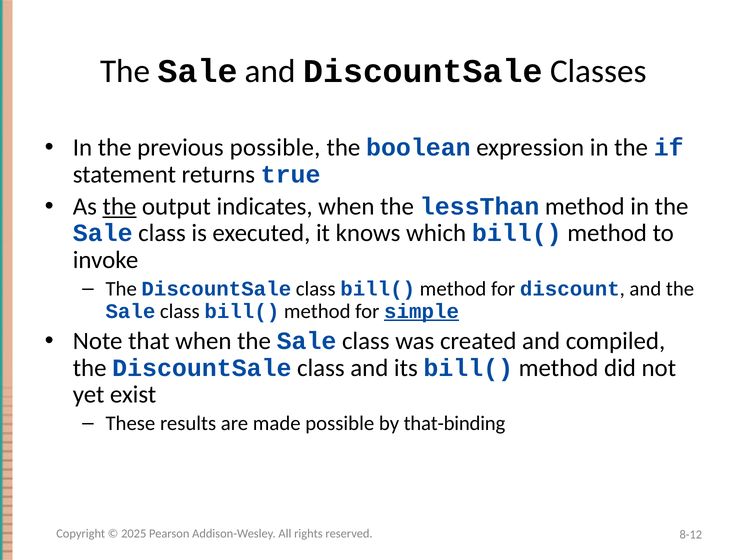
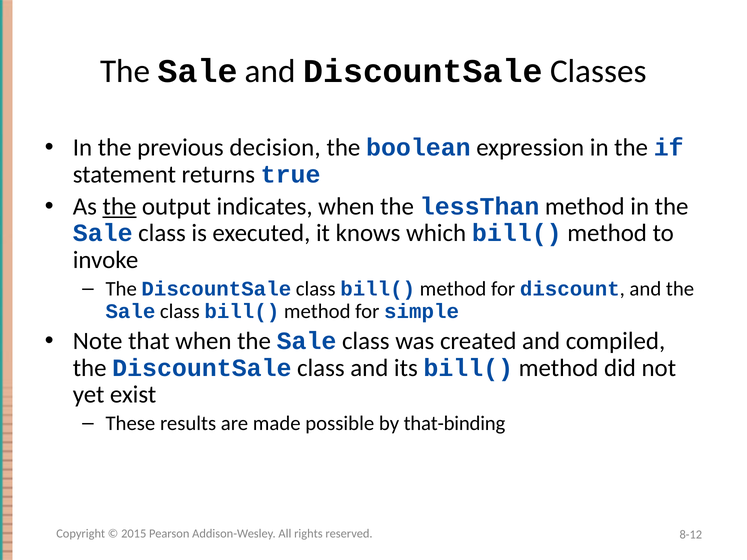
previous possible: possible -> decision (275, 148)
simple underline: present -> none (422, 311)
2025: 2025 -> 2015 (134, 534)
